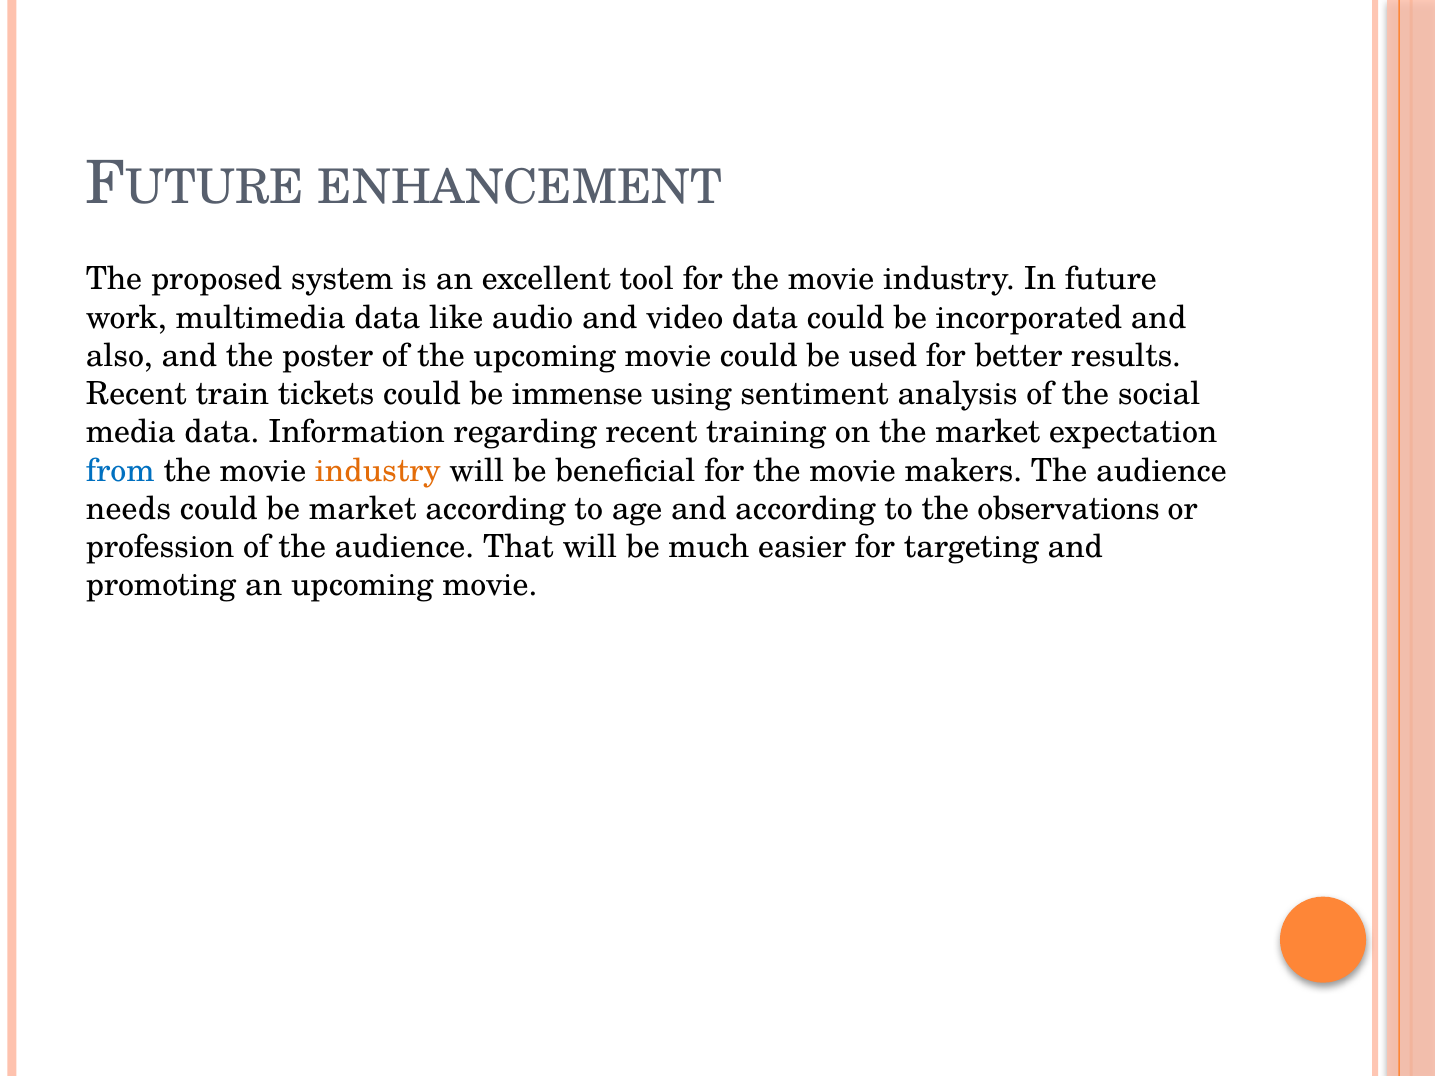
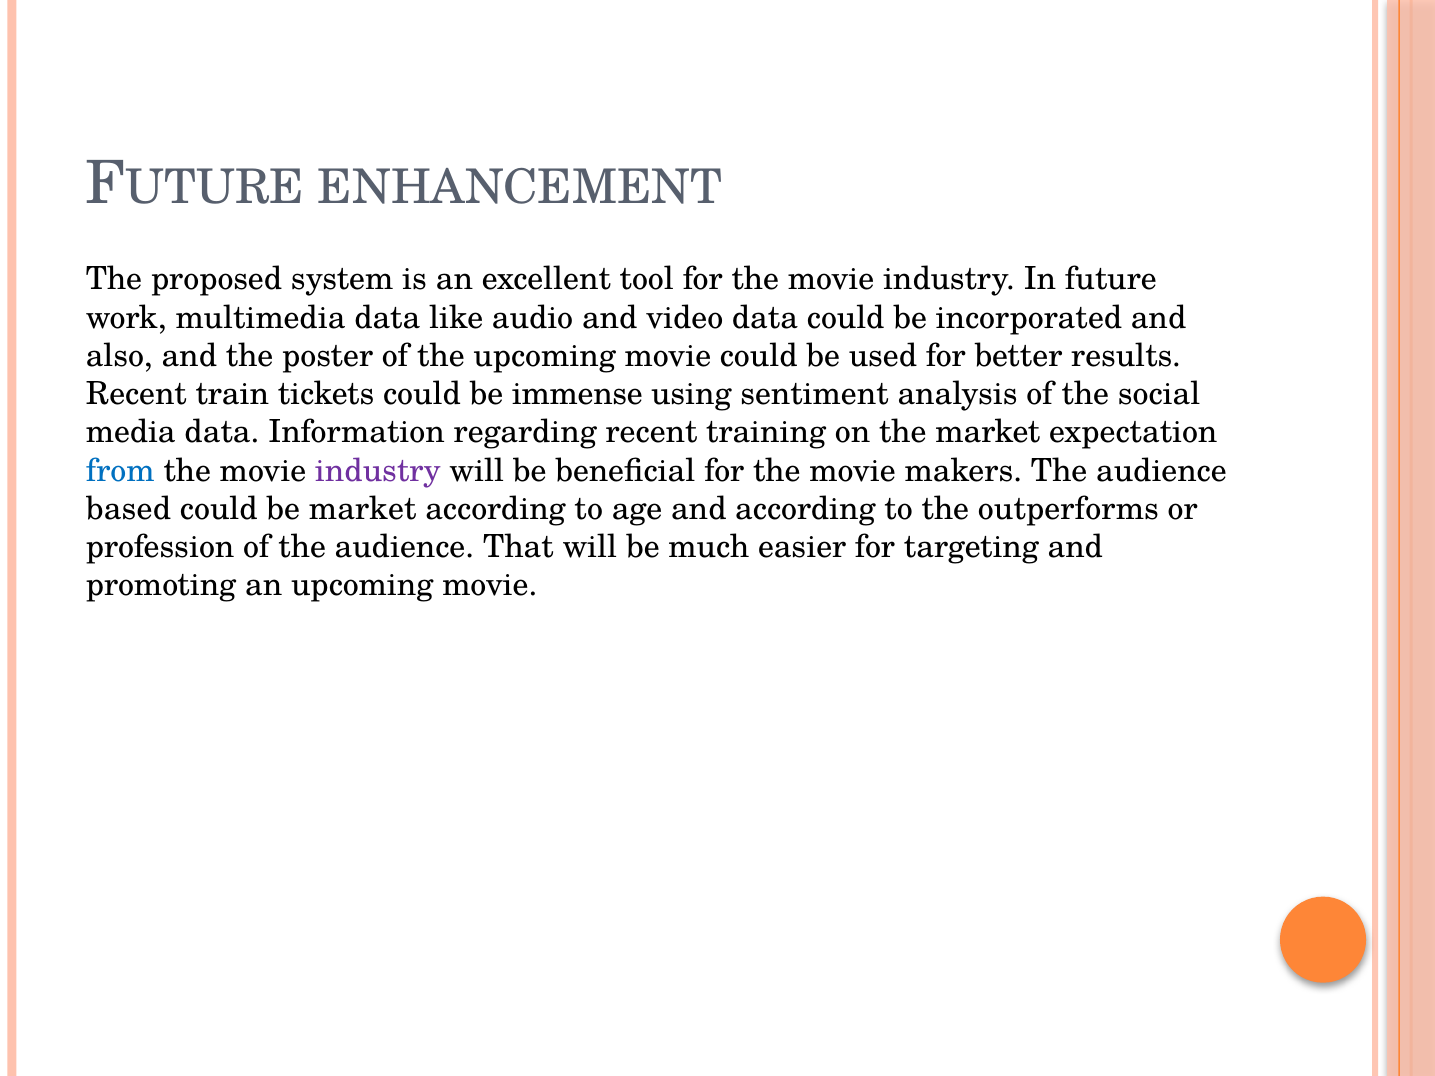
industry colour: orange -> purple (378, 471)
needs: needs -> based (128, 509)
observations: observations -> outperforms (1068, 509)
